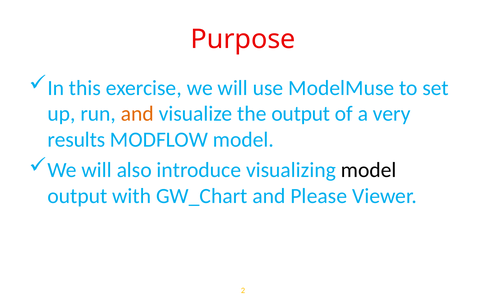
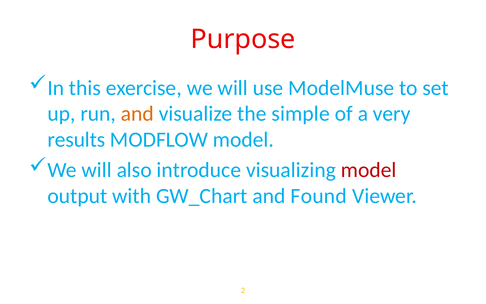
the output: output -> simple (301, 114)
model colour: black -> red (369, 170)
Please: Please -> Found (319, 196)
